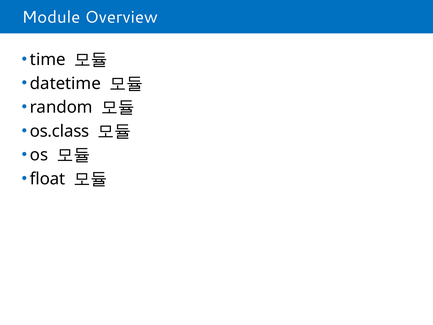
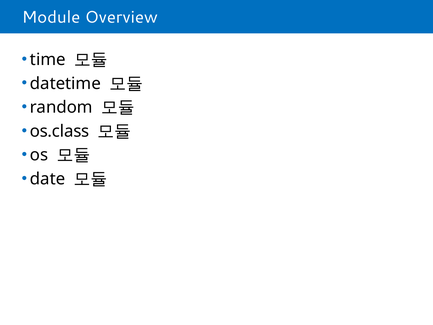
float: float -> date (48, 179)
